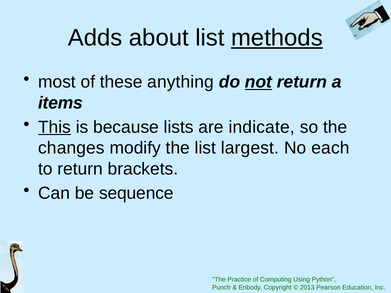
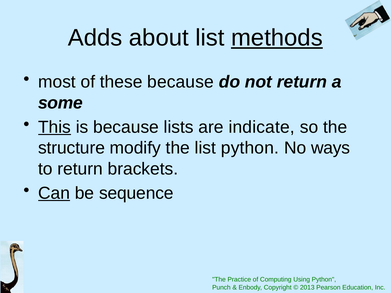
these anything: anything -> because (181, 82)
not underline: present -> none (258, 82)
items: items -> some (60, 103)
changes: changes -> structure (72, 148)
list largest: largest -> python (250, 148)
each: each -> ways (331, 148)
Can underline: none -> present (54, 193)
